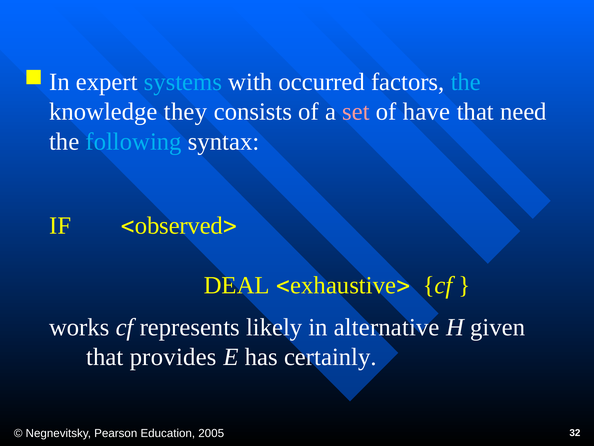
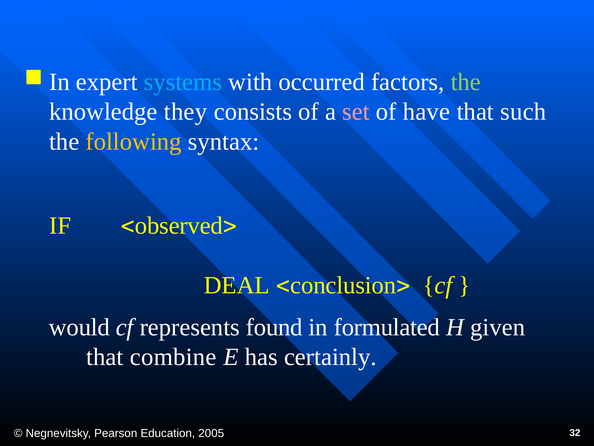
the colour: light blue -> light green (466, 82)
need: need -> such (523, 112)
following colour: light blue -> yellow (134, 141)
exhaustive: exhaustive -> conclusion (343, 285)
works: works -> would (79, 327)
likely: likely -> found (274, 327)
alternative: alternative -> formulated (387, 327)
provides: provides -> combine (173, 357)
